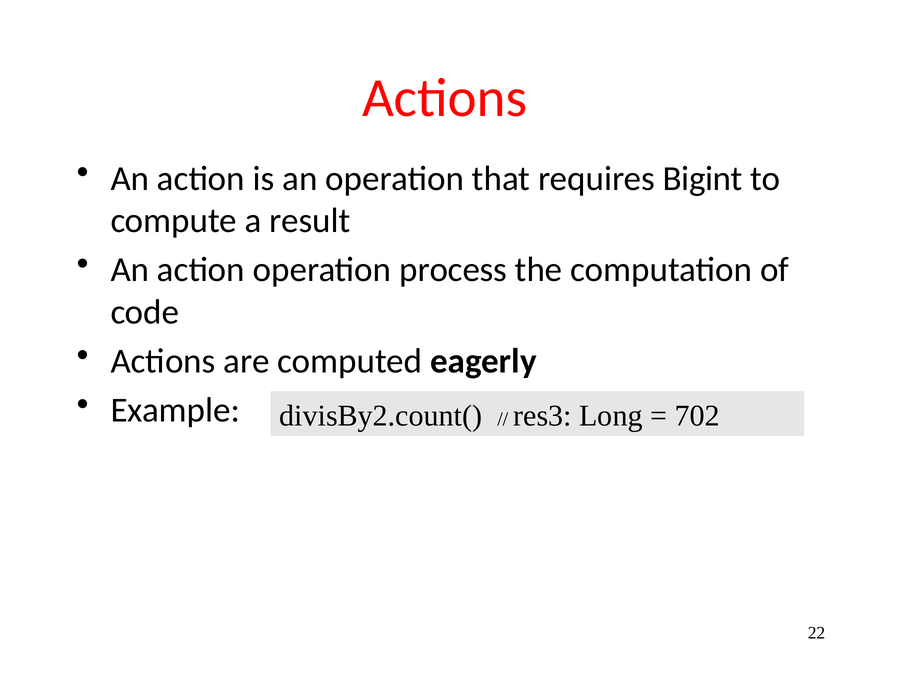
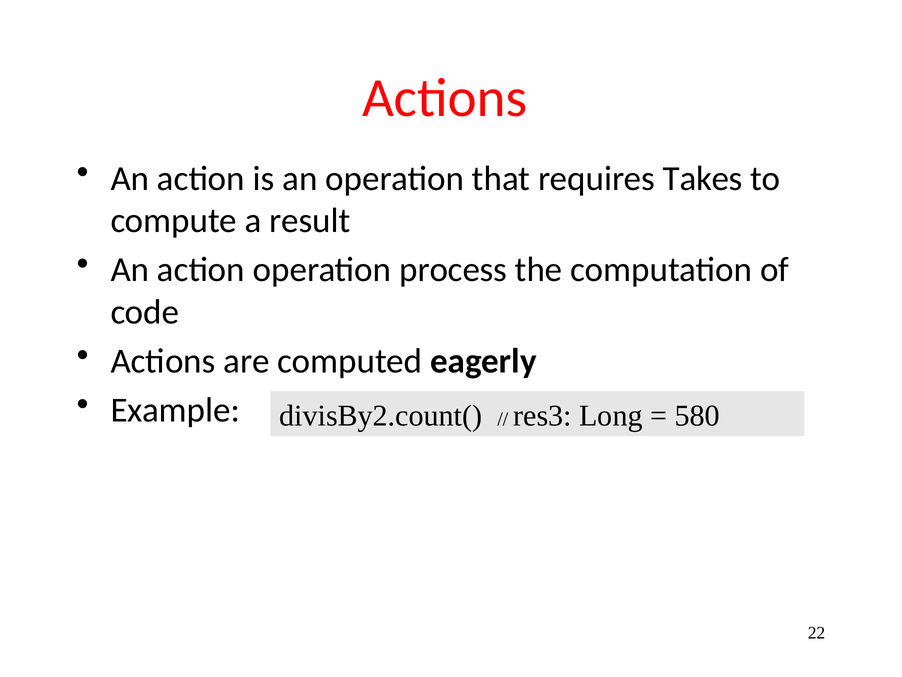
Bigint: Bigint -> Takes (703, 178)
702: 702 -> 580 (697, 415)
